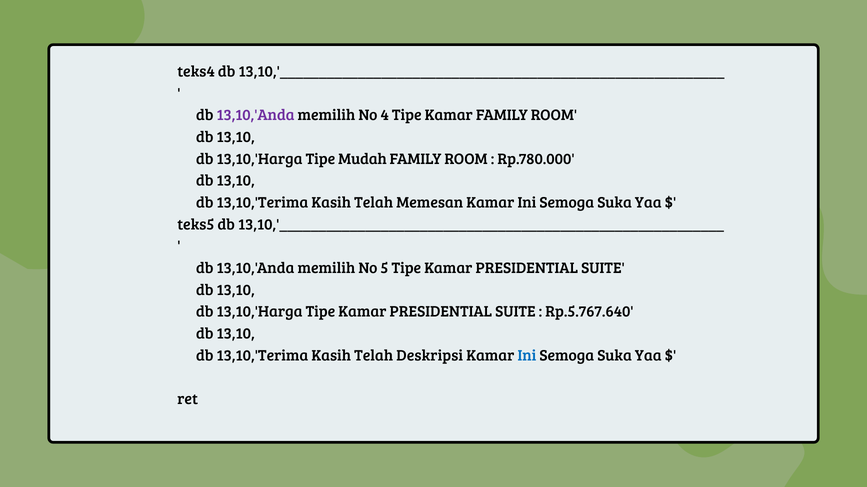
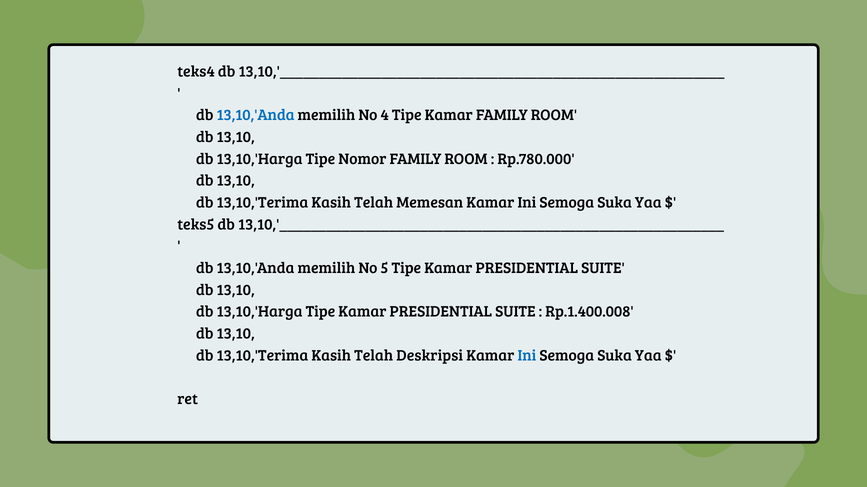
13,10,'Anda colour: purple -> blue (256, 115)
Mudah: Mudah -> Nomor (362, 159)
Rp.5.767.640: Rp.5.767.640 -> Rp.1.400.008 (589, 312)
